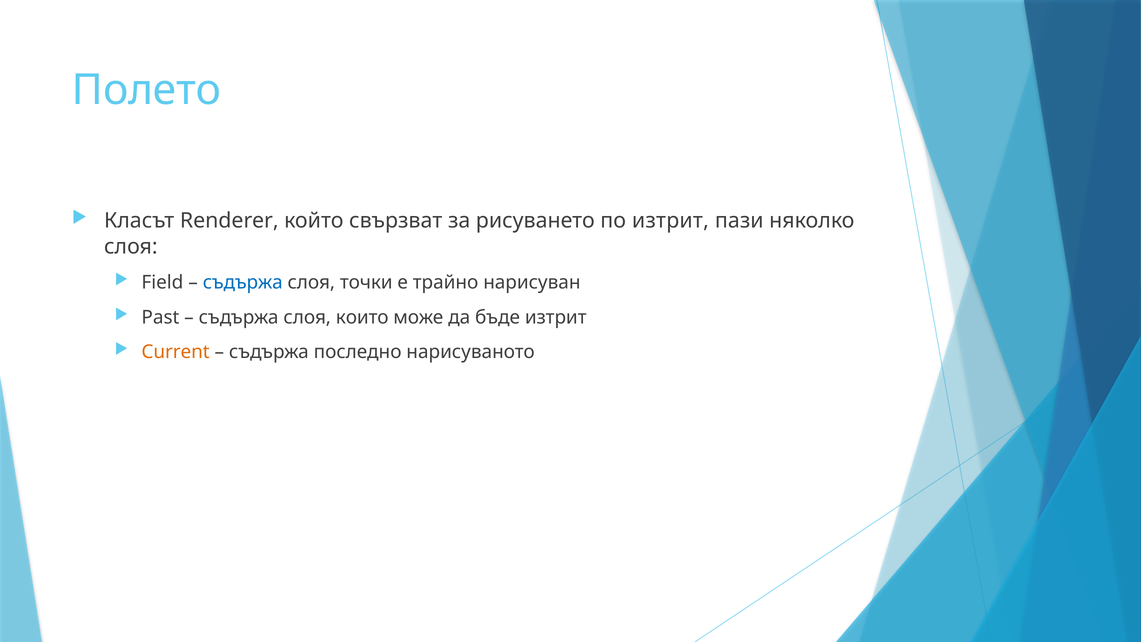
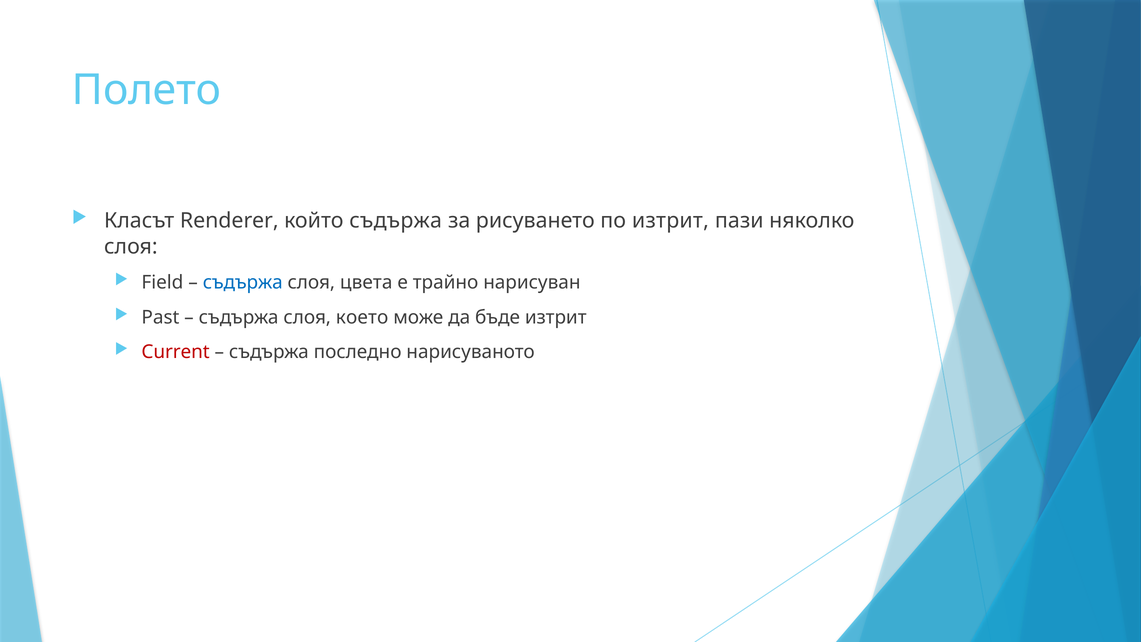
който свързват: свързват -> съдържа (396, 221)
точки: точки -> цвета (366, 282)
които: които -> което (362, 317)
Current colour: orange -> red (176, 352)
